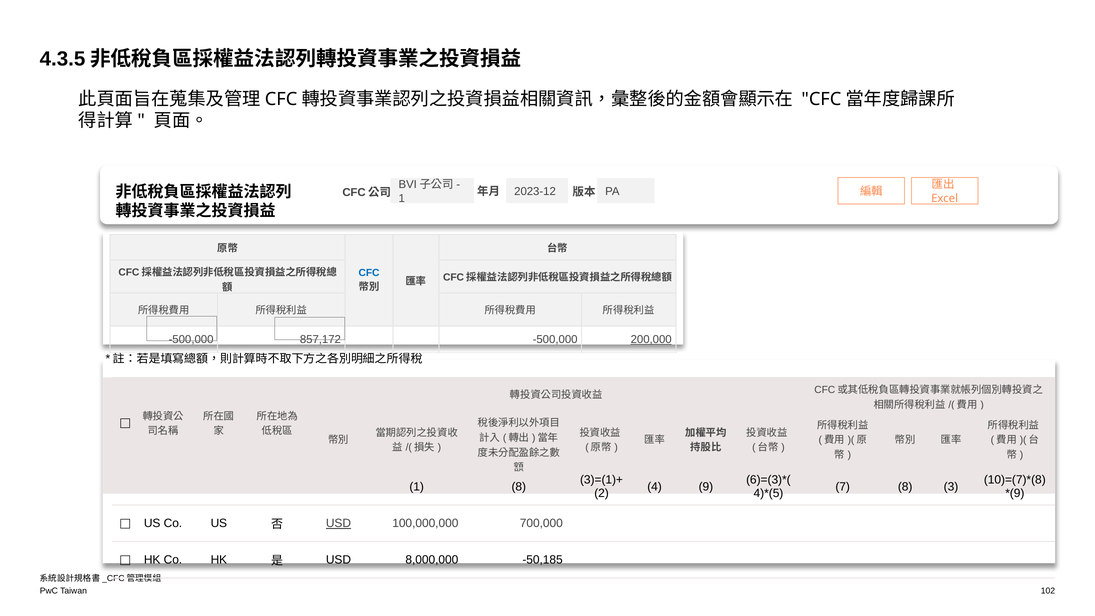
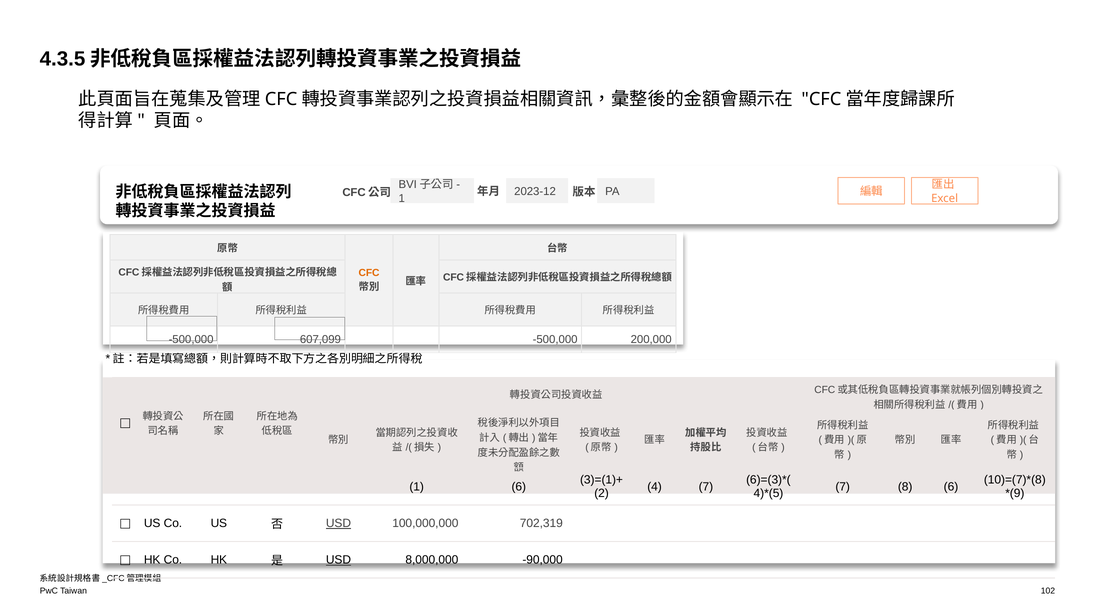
CFC colour: blue -> orange (369, 273)
857,172: 857,172 -> 607,099 (320, 339)
200,000 underline: present -> none (651, 339)
1 8: 8 -> 6 (519, 487)
4 9: 9 -> 7 (706, 487)
8 3: 3 -> 6 (951, 487)
700,000: 700,000 -> 702,319 (541, 523)
USD underline: none -> present (338, 560)
-50,185: -50,185 -> -90,000 (543, 560)
